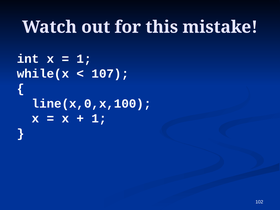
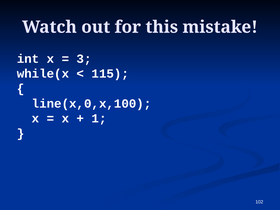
1: 1 -> 3 (84, 59)
107: 107 -> 115 (110, 74)
